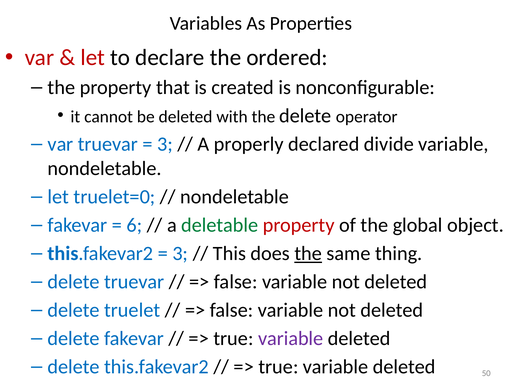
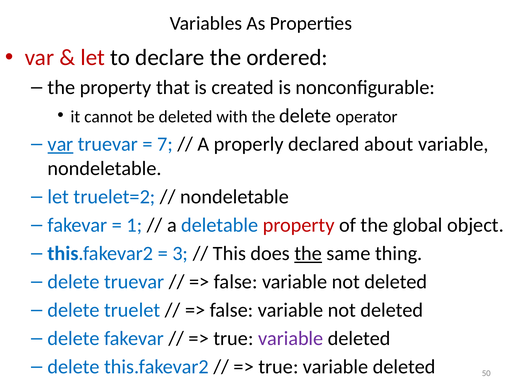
var underline: none -> present (60, 144)
3: 3 -> 7 (165, 144)
divide: divide -> about (389, 144)
truelet=0: truelet=0 -> truelet=2 (114, 197)
6: 6 -> 1 (134, 225)
deletable colour: green -> blue (220, 225)
